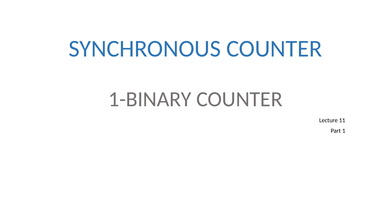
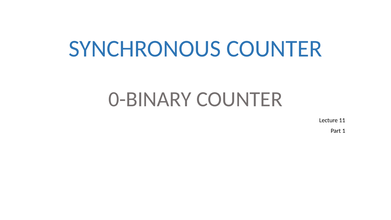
1-BINARY: 1-BINARY -> 0-BINARY (150, 99)
